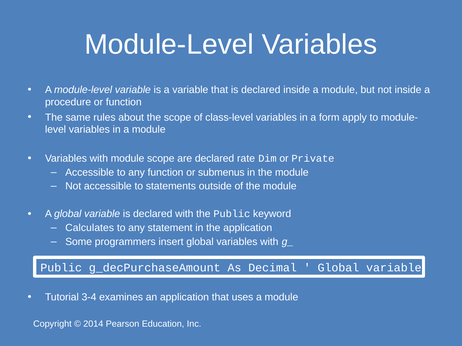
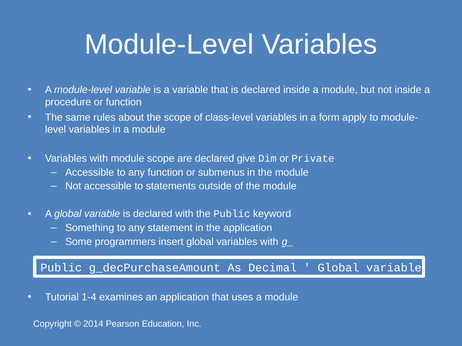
rate: rate -> give (246, 159)
Calculates: Calculates -> Something (90, 228)
3-4: 3-4 -> 1-4 (89, 298)
